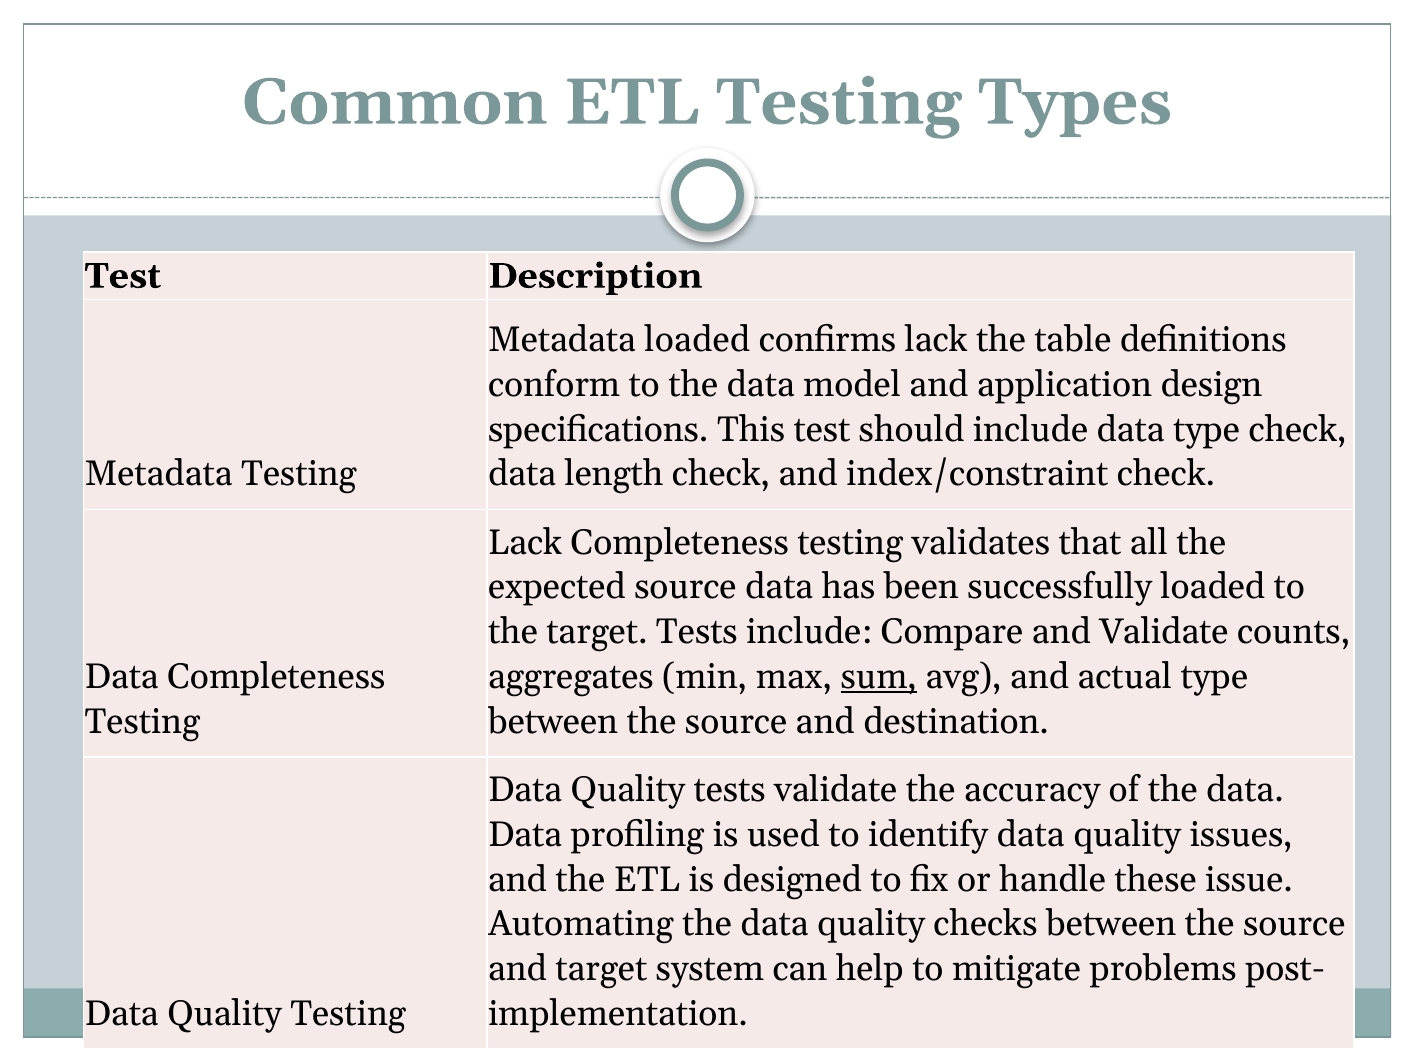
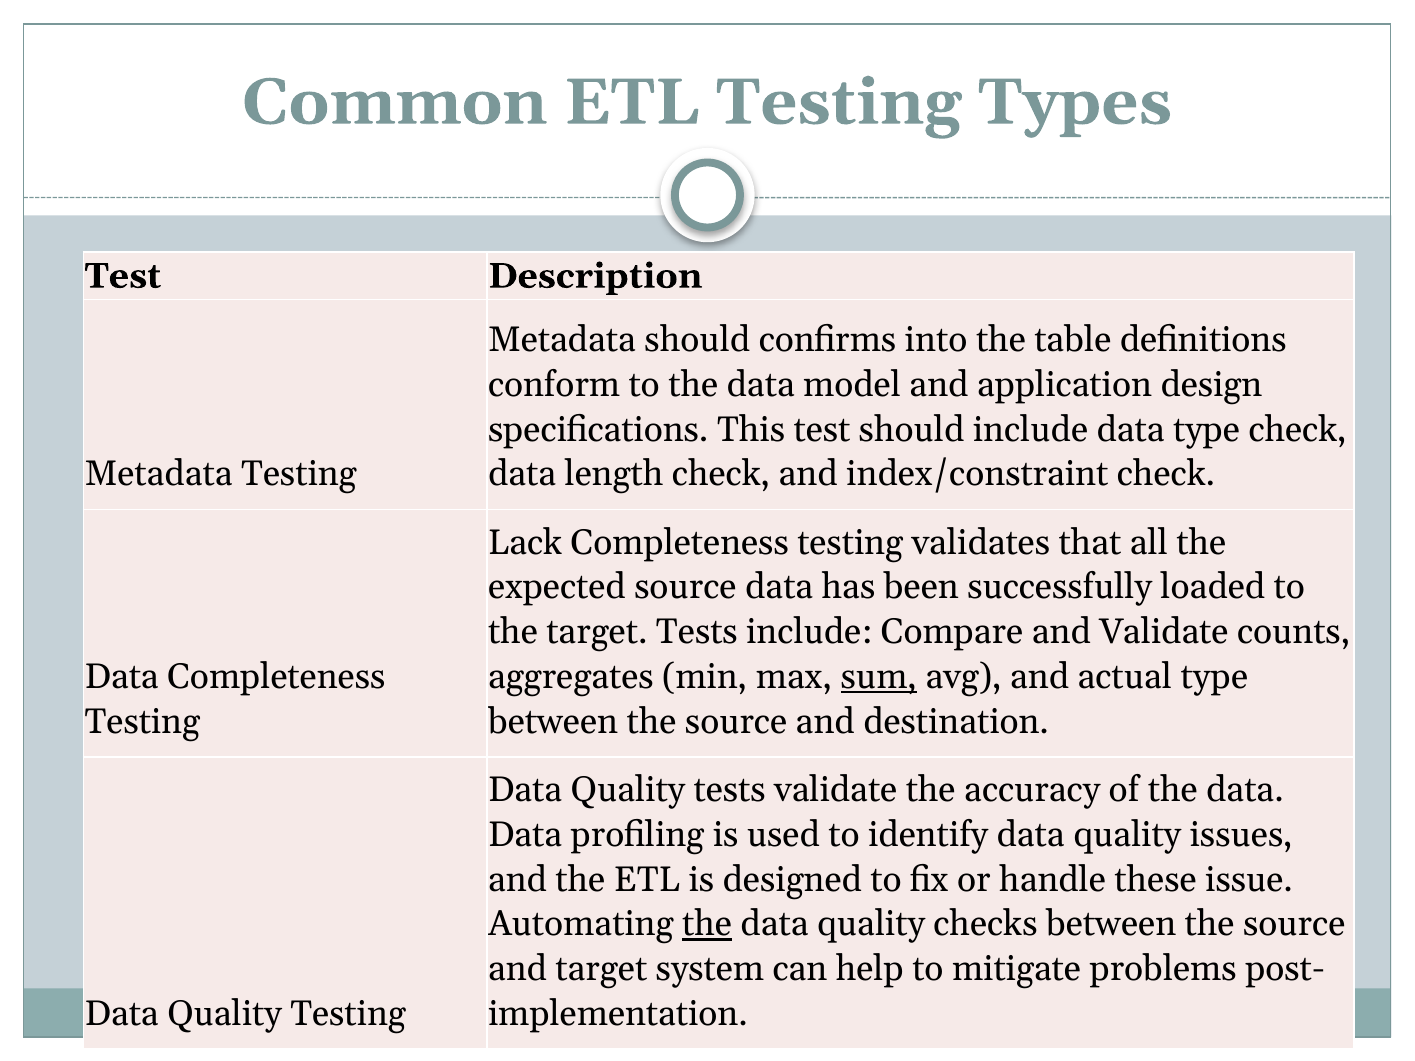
Metadata loaded: loaded -> should (697, 340)
confirms lack: lack -> into (936, 340)
the underline: none -> present (707, 925)
